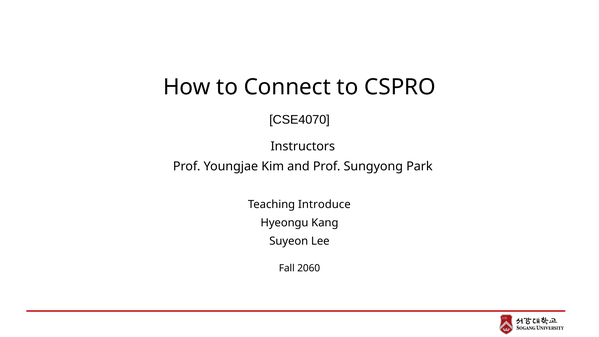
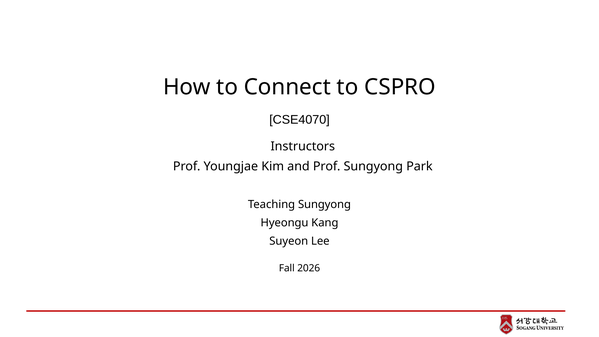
Teaching Introduce: Introduce -> Sungyong (324, 204)
2060: 2060 -> 2026 (309, 268)
